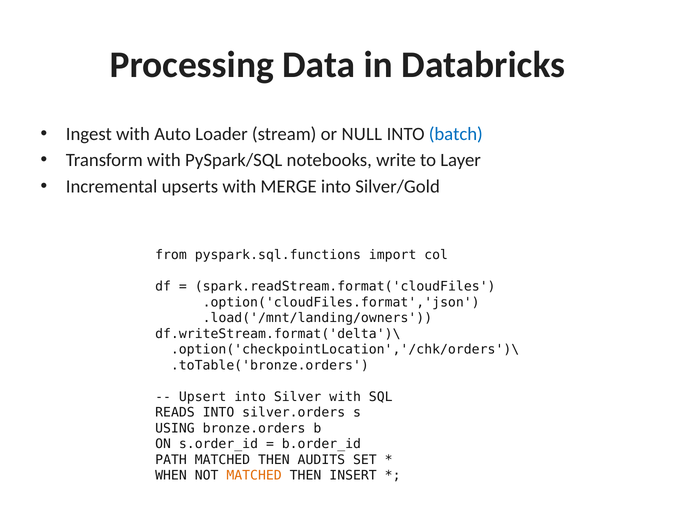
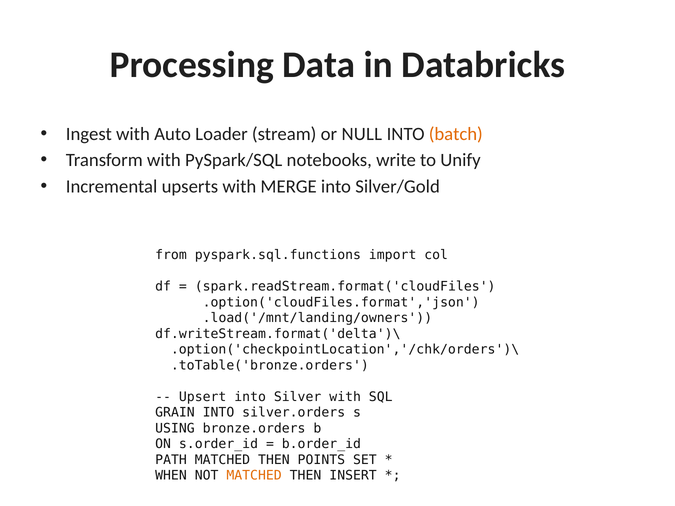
batch colour: blue -> orange (456, 134)
Layer: Layer -> Unify (460, 160)
READS: READS -> GRAIN (175, 413)
AUDITS: AUDITS -> POINTS (321, 460)
